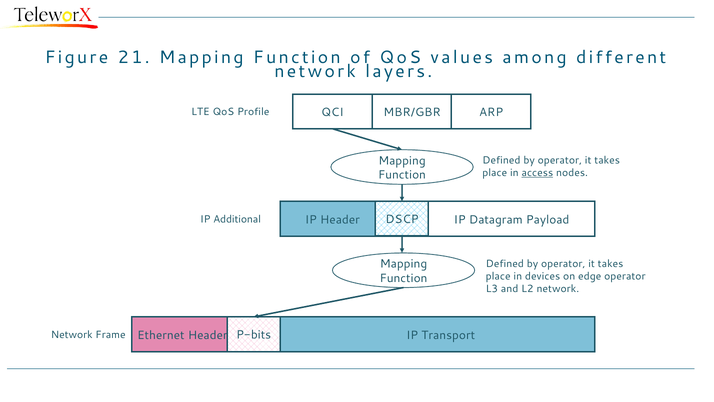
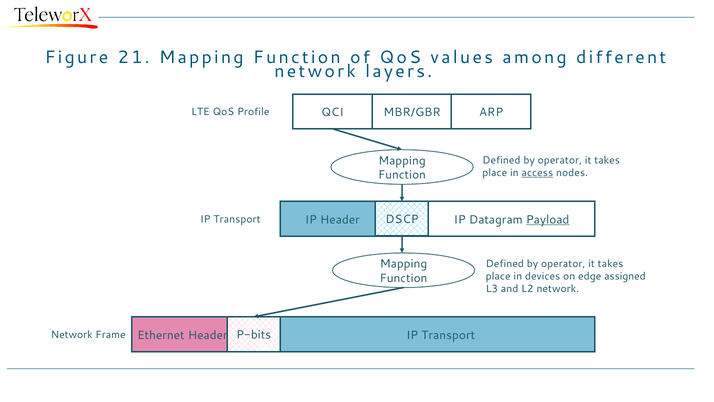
Payload underline: none -> present (548, 219)
Additional: Additional -> Transport (237, 219)
edge operator: operator -> assigned (625, 276)
